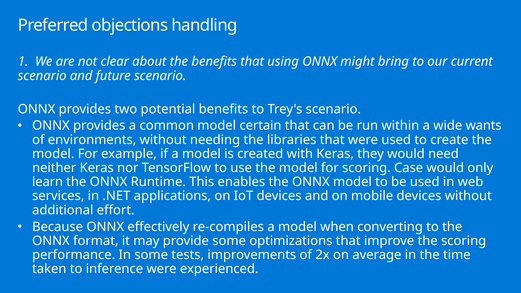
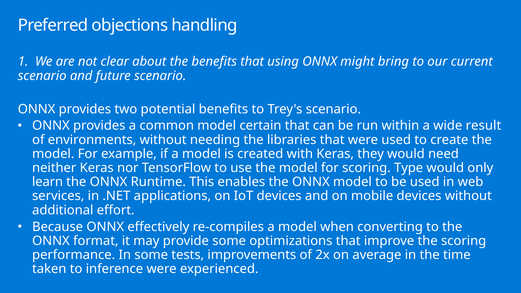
wants: wants -> result (484, 126)
Case: Case -> Type (409, 168)
